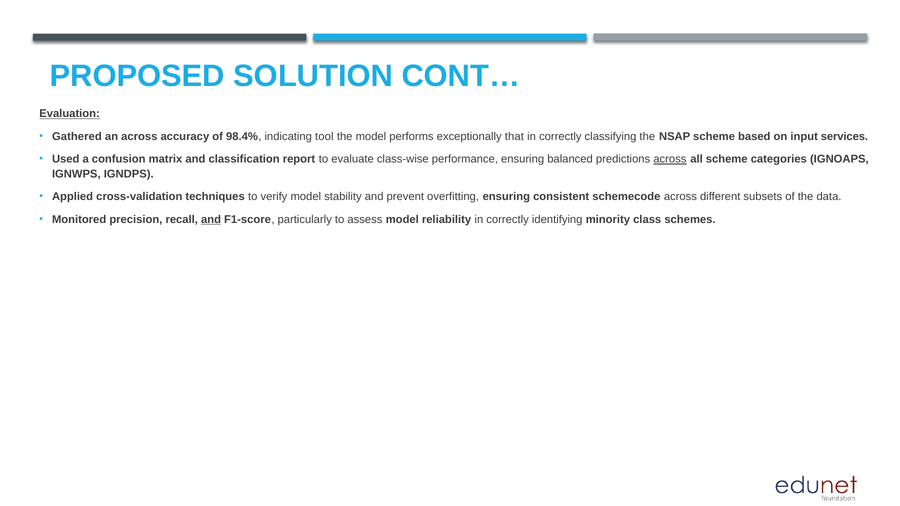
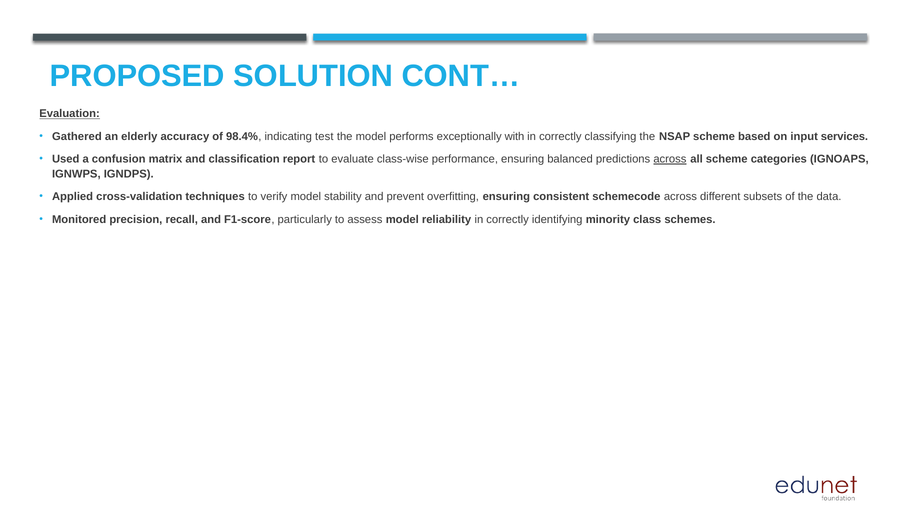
an across: across -> elderly (139, 137)
tool: tool -> test (324, 137)
that: that -> with (514, 137)
and underline: present -> none (211, 220)
